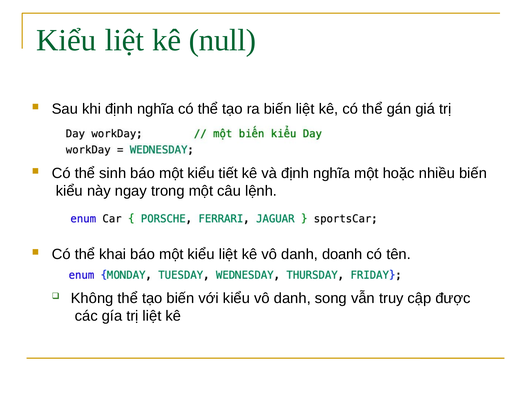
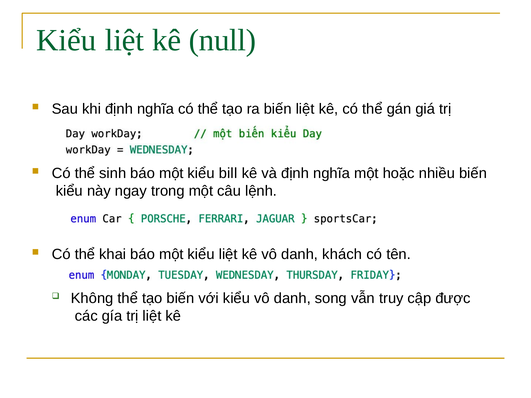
tiết: tiết -> bill (228, 173)
doanh: doanh -> khách (342, 254)
